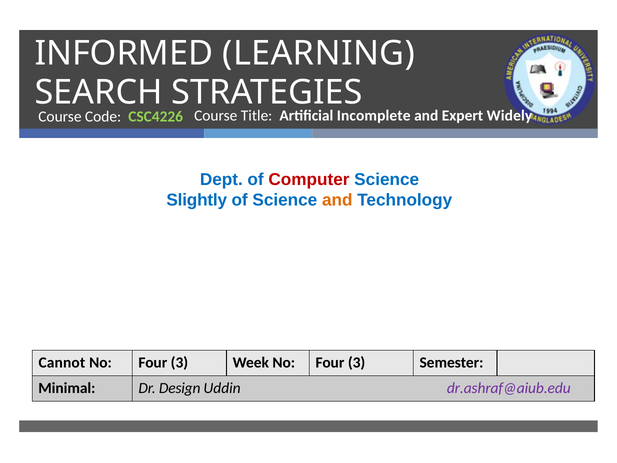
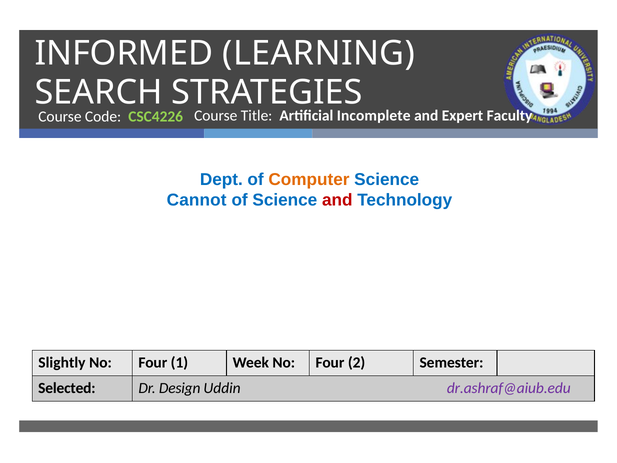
Widely: Widely -> Faculty (510, 116)
Computer colour: red -> orange (309, 180)
Slightly: Slightly -> Cannot (197, 200)
and colour: orange -> red (337, 200)
Cannot: Cannot -> Slightly (62, 363)
3: 3 -> 1 (179, 363)
Week No Four 3: 3 -> 2 (357, 363)
Minimal: Minimal -> Selected (67, 388)
